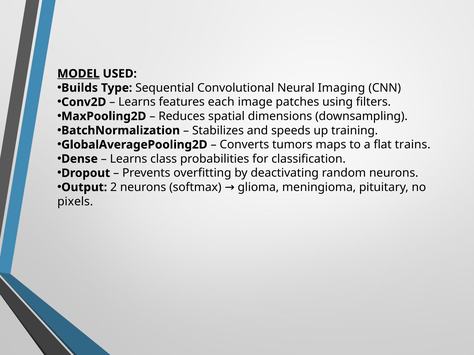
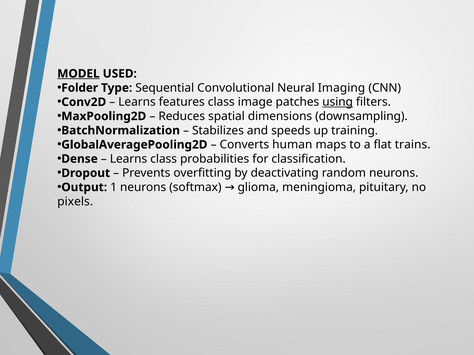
Builds: Builds -> Folder (80, 88)
features each: each -> class (221, 102)
using underline: none -> present (338, 102)
tumors: tumors -> human (292, 145)
2: 2 -> 1 (114, 188)
